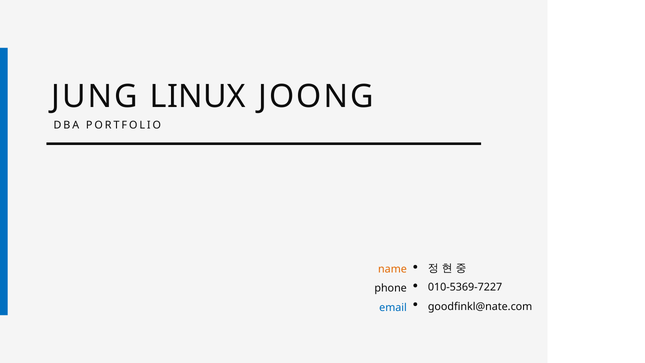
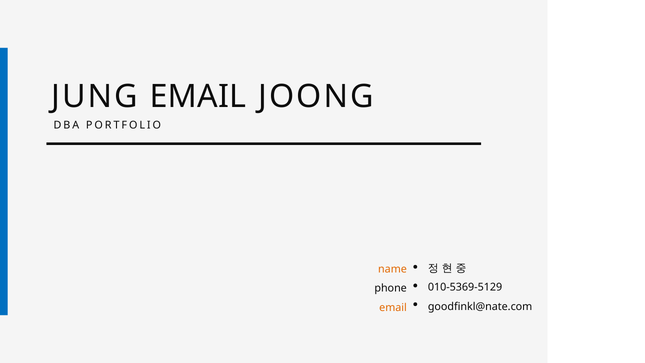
JUNG LINUX: LINUX -> EMAIL (198, 97)
010-5369-7227: 010-5369-7227 -> 010-5369-5129 (465, 287)
email colour: blue -> orange (393, 307)
